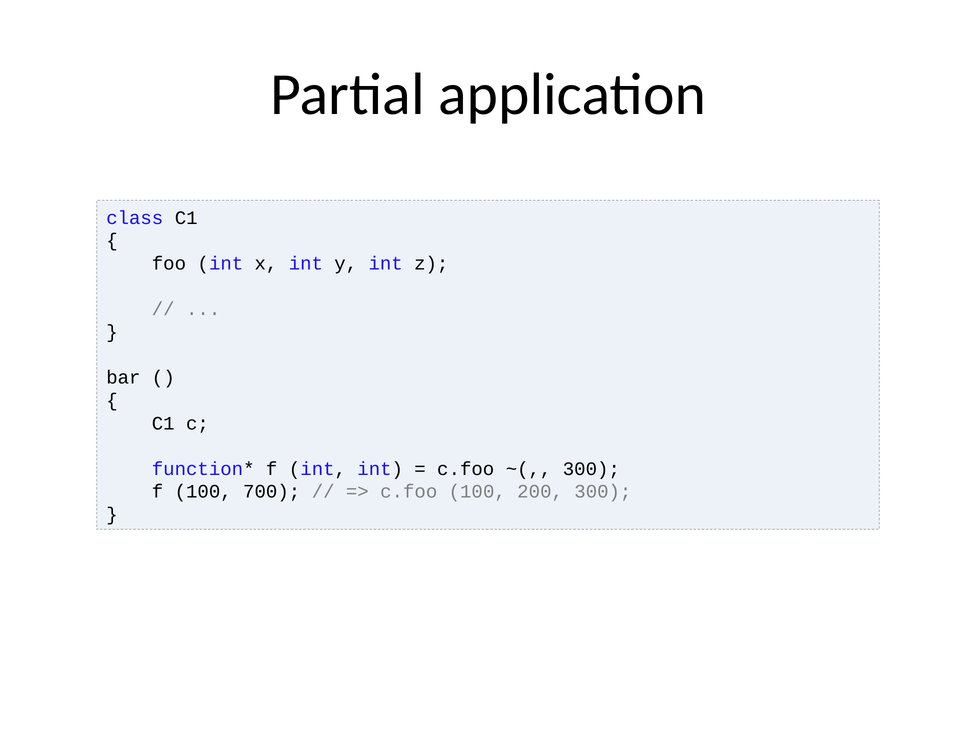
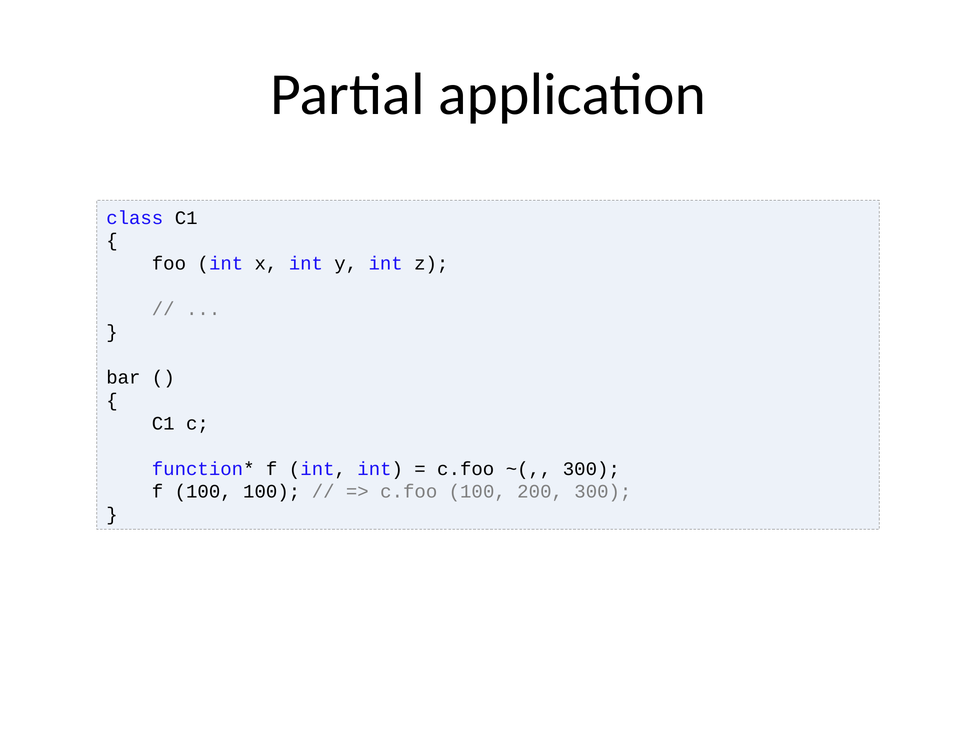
100 700: 700 -> 100 (272, 492)
